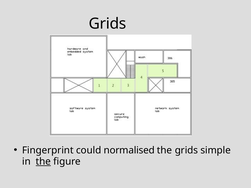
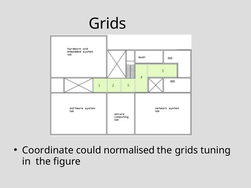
Fingerprint: Fingerprint -> Coordinate (48, 151)
simple: simple -> tuning (216, 151)
the underline: present -> none (43, 162)
